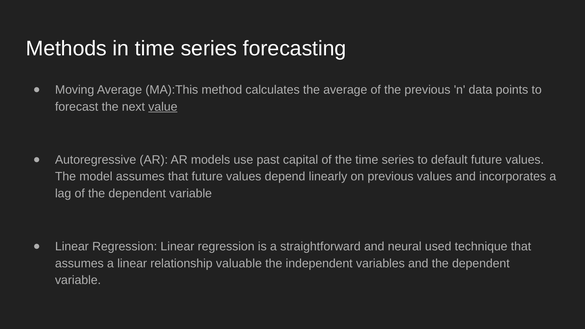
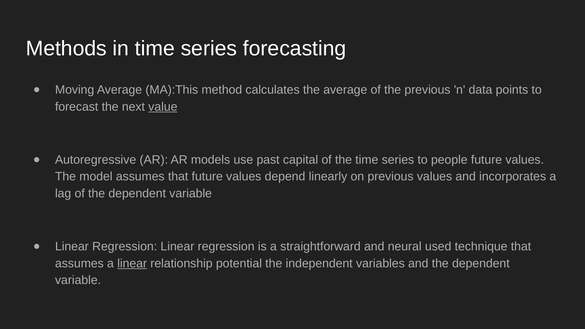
default: default -> people (449, 160)
linear underline: none -> present (132, 263)
valuable: valuable -> potential (239, 263)
